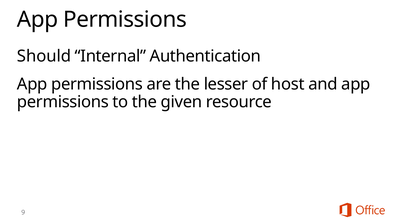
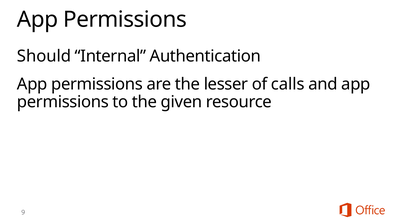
host: host -> calls (288, 84)
